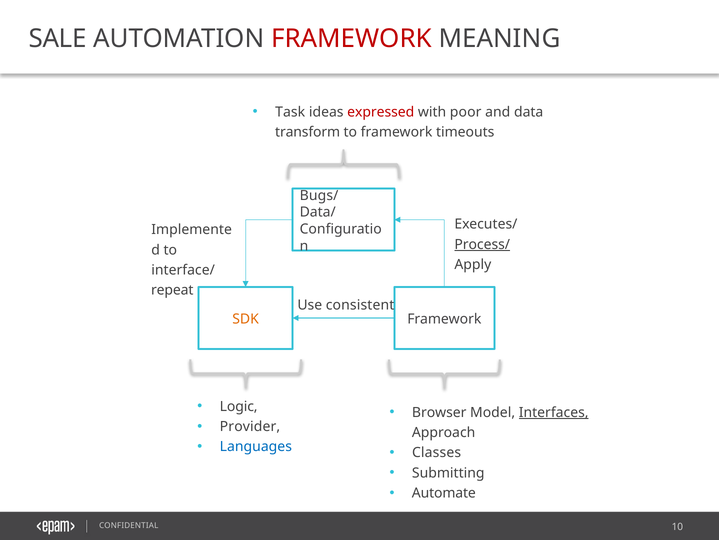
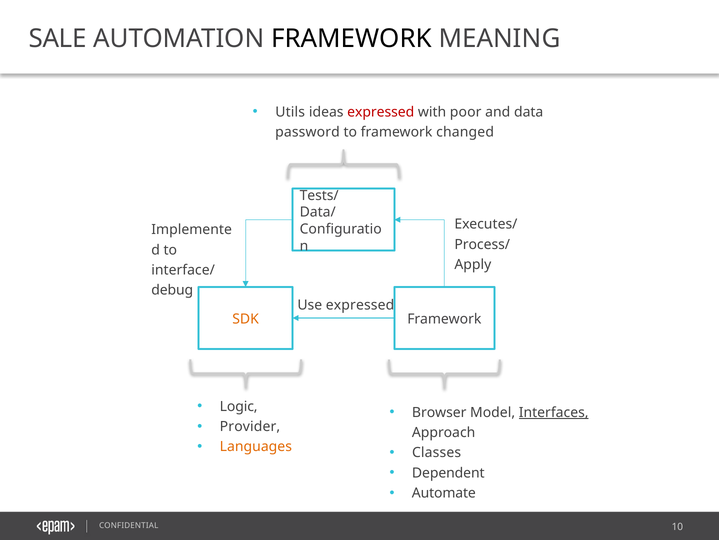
FRAMEWORK colour: red -> black (351, 38)
Task: Task -> Utils (290, 112)
transform: transform -> password (307, 132)
timeouts: timeouts -> changed (465, 132)
Bugs/: Bugs/ -> Tests/ (319, 195)
Process/ underline: present -> none (482, 244)
repeat: repeat -> debug (172, 290)
Use consistent: consistent -> expressed (360, 305)
Languages colour: blue -> orange (256, 446)
Submitting: Submitting -> Dependent (448, 472)
